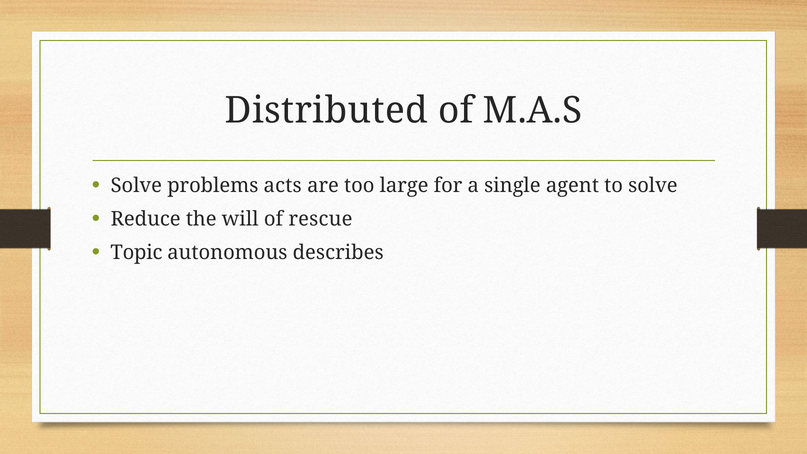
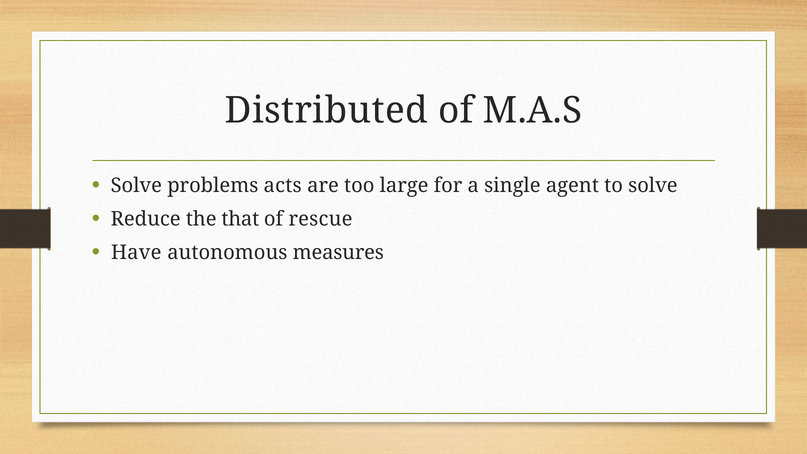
will: will -> that (240, 219)
Topic: Topic -> Have (136, 252)
describes: describes -> measures (338, 252)
